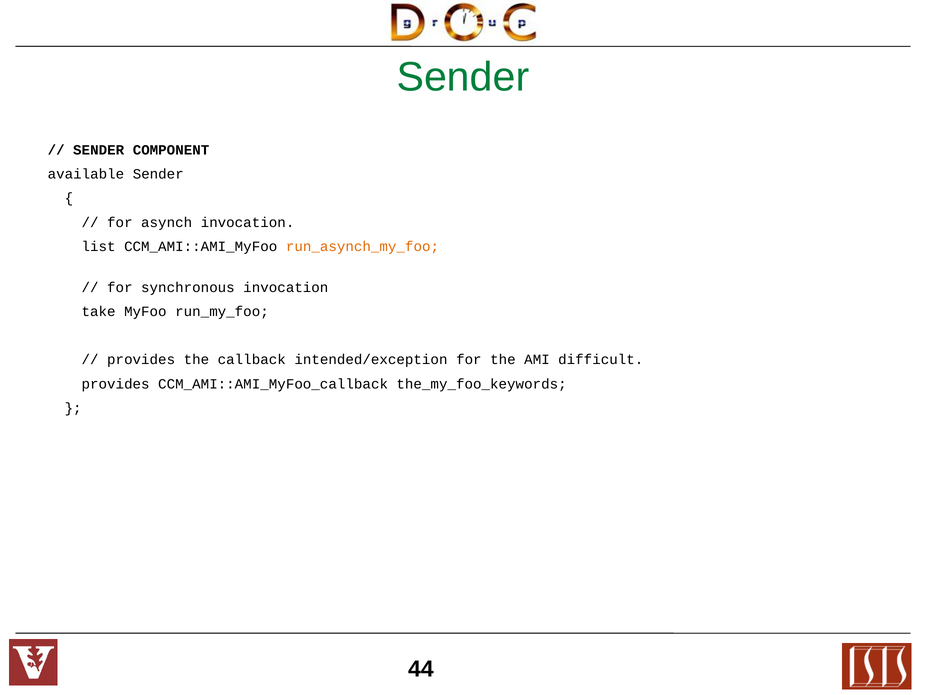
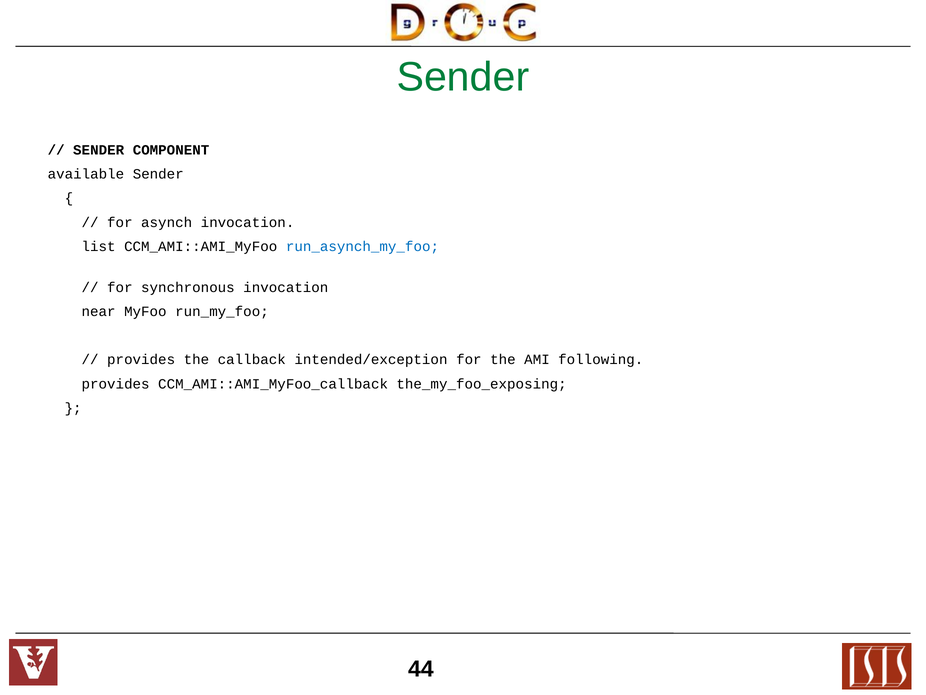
run_asynch_my_foo colour: orange -> blue (362, 246)
take: take -> near (99, 311)
difficult: difficult -> following (601, 360)
the_my_foo_keywords: the_my_foo_keywords -> the_my_foo_exposing (482, 384)
